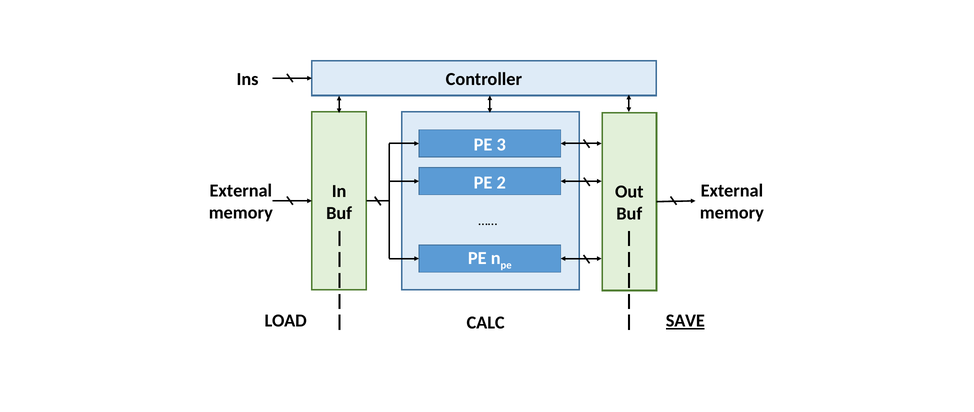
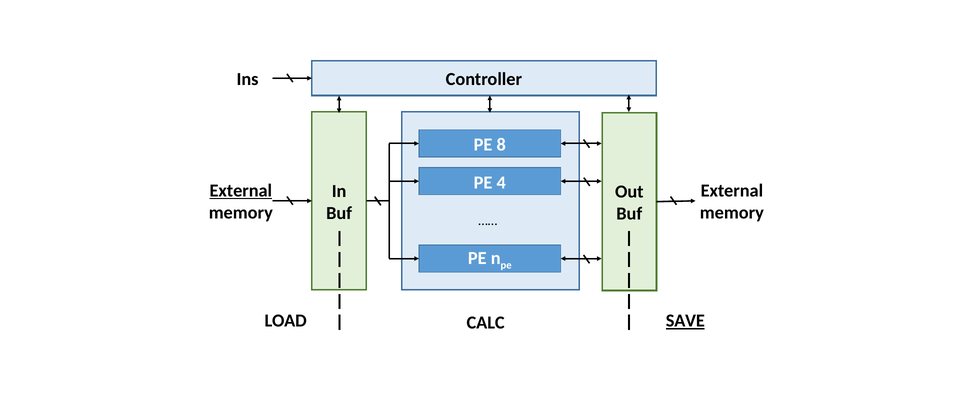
3: 3 -> 8 (501, 145)
2: 2 -> 4 (501, 183)
External underline: none -> present (241, 191)
